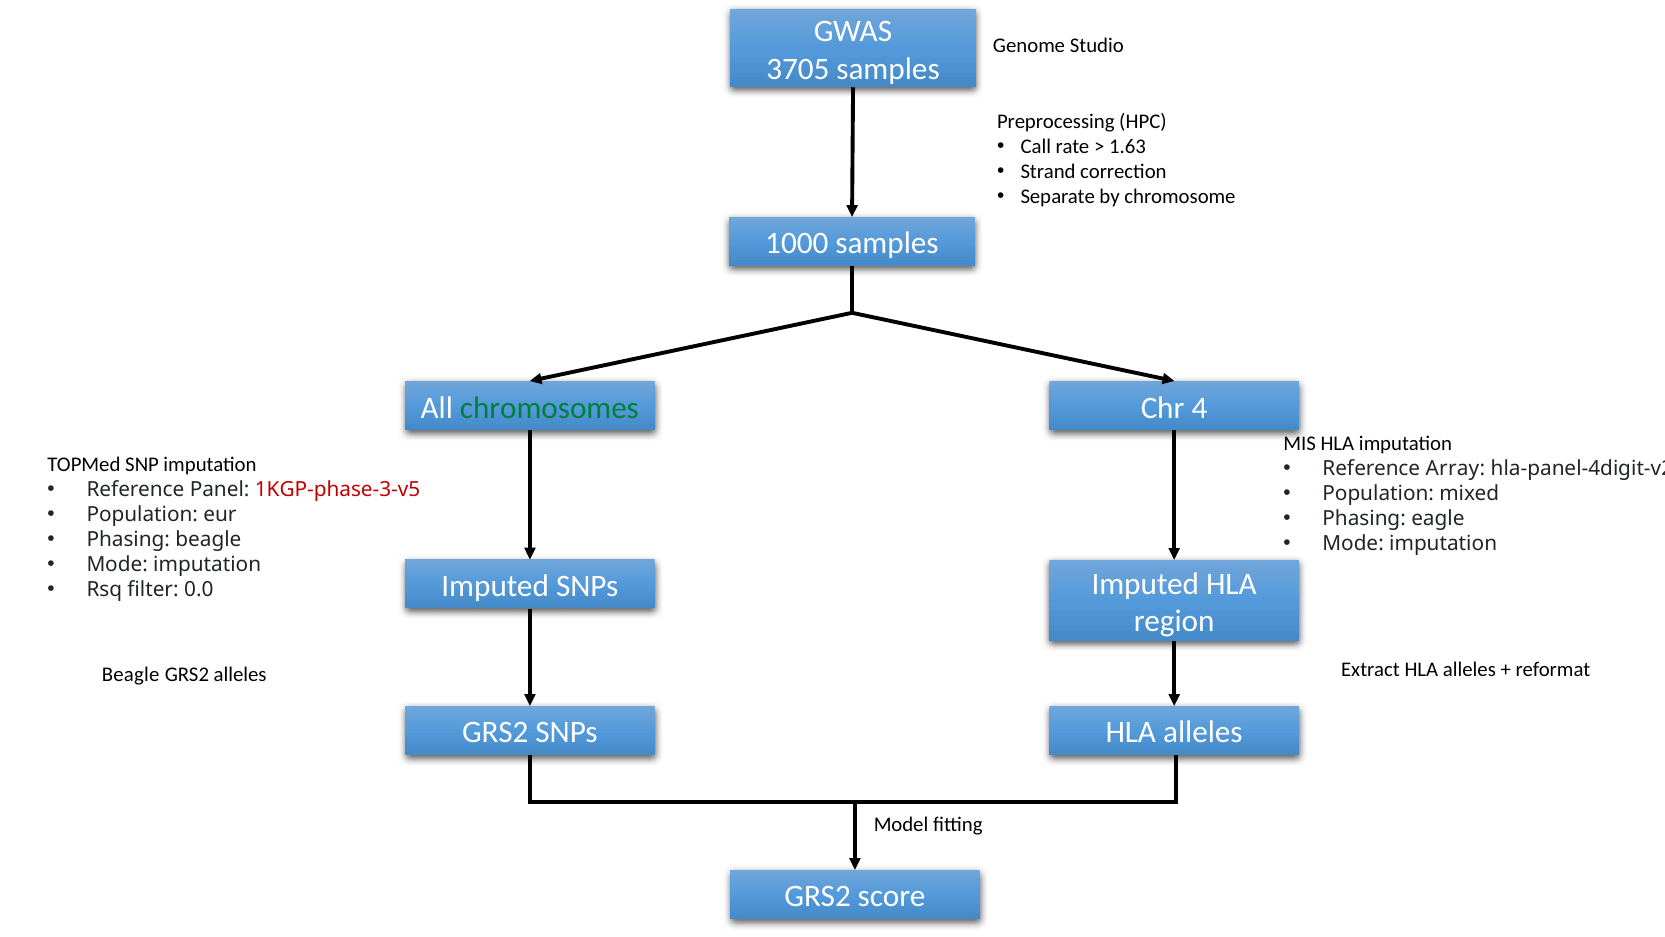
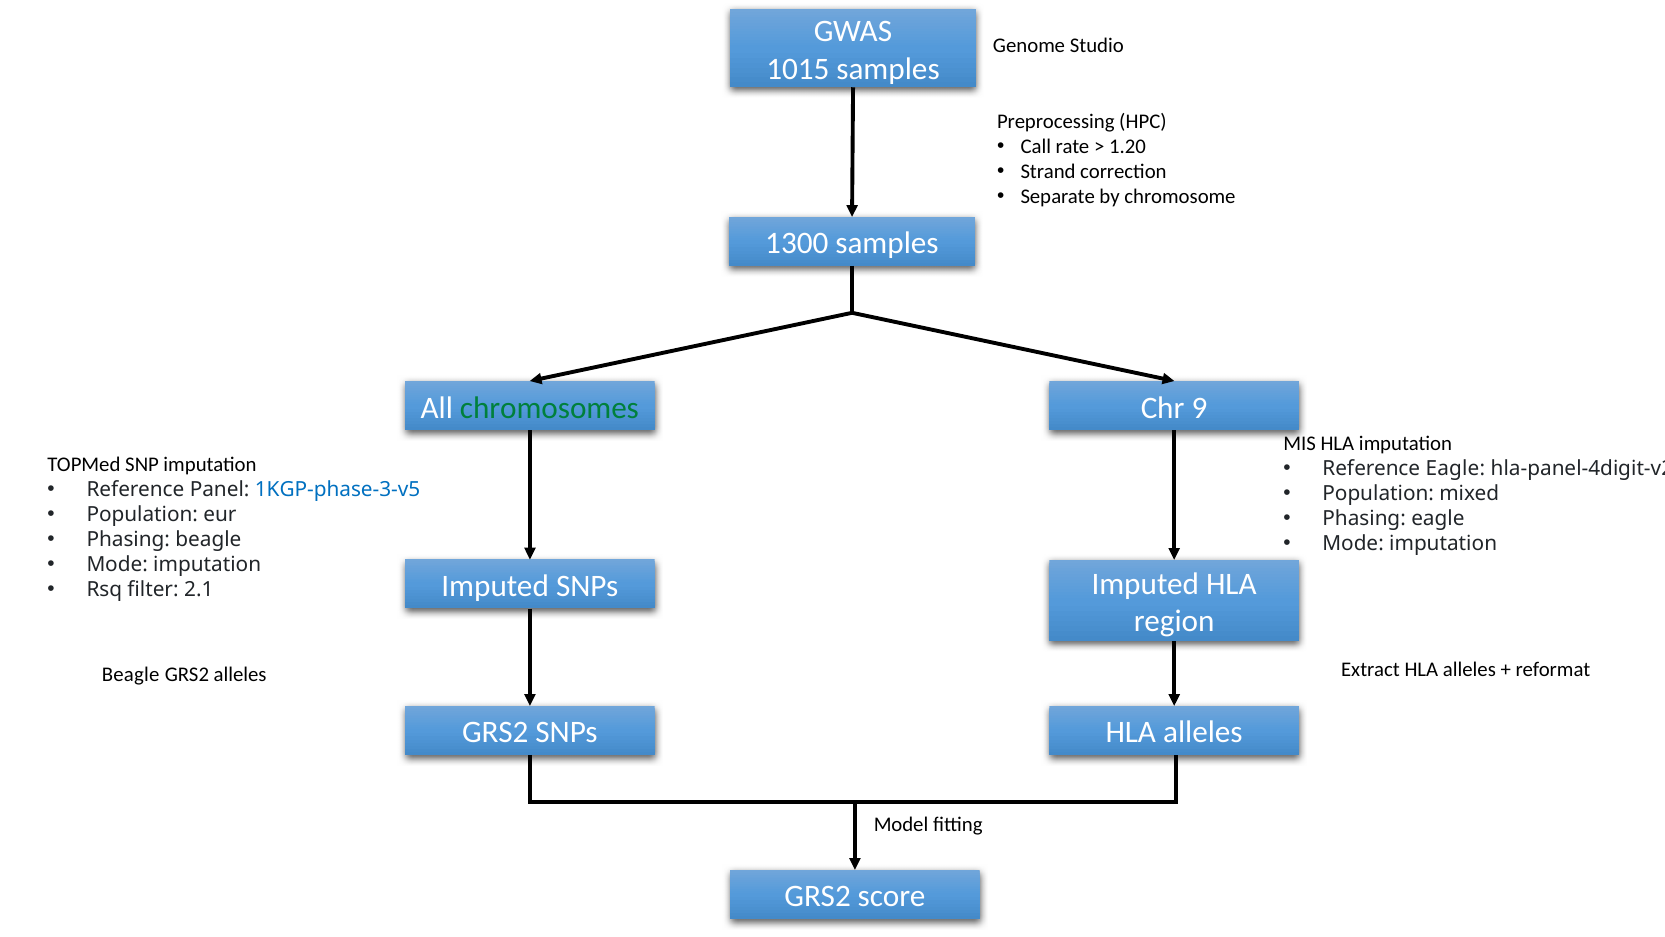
3705: 3705 -> 1015 (798, 69)
1.63: 1.63 -> 1.20 (1127, 147)
1000: 1000 -> 1300 (797, 243)
4: 4 -> 9 (1199, 408)
Reference Array: Array -> Eagle (1455, 468)
1KGP-phase-3-v5 colour: red -> blue (338, 489)
0.0: 0.0 -> 2.1 (199, 589)
